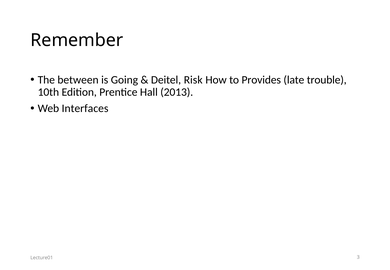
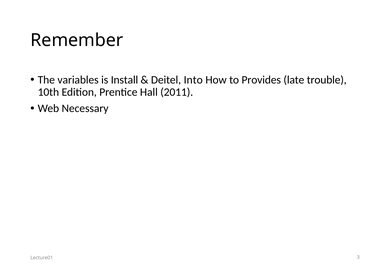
between: between -> variables (78, 80)
Going: Going -> Install (124, 80)
Risk: Risk -> Into (193, 80)
2013: 2013 -> 2011 (177, 92)
Interfaces: Interfaces -> Necessary (85, 108)
